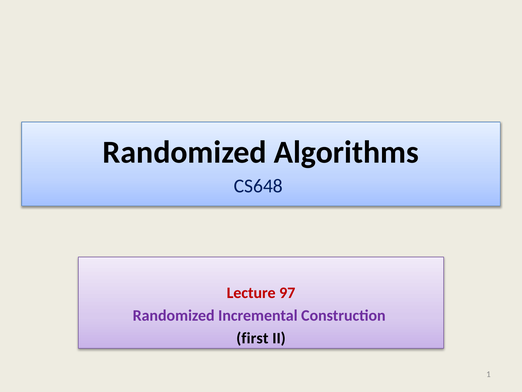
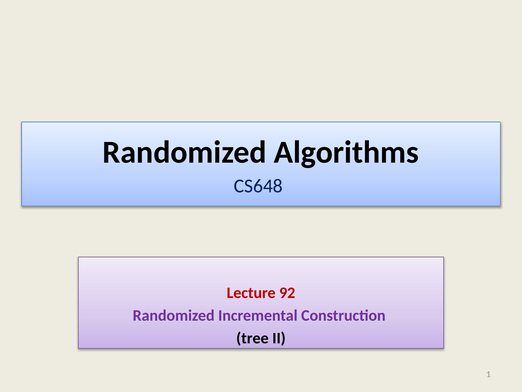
97: 97 -> 92 (287, 293)
first: first -> tree (252, 338)
